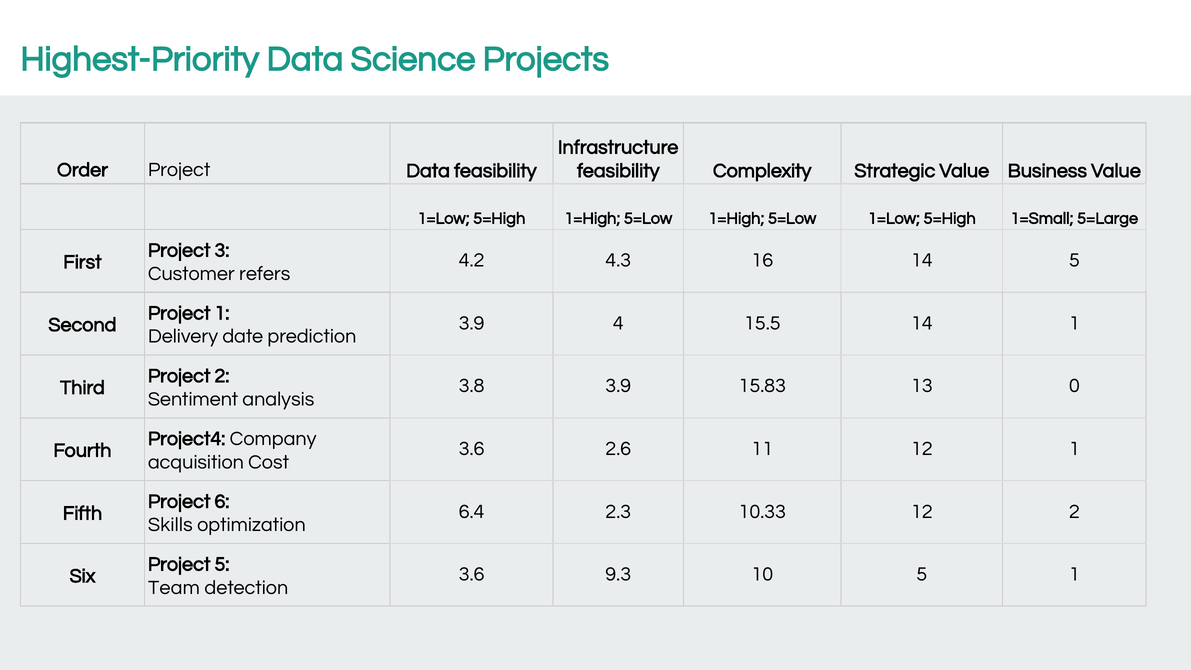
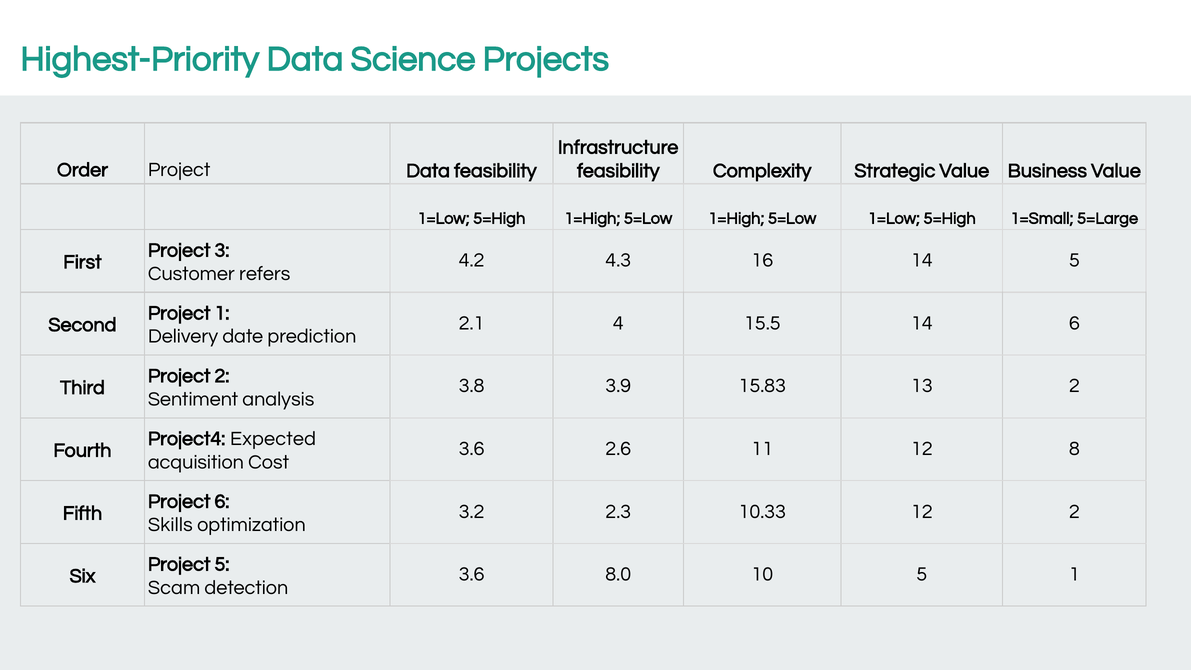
3.9: 3.9 -> 2.1 (472, 323)
14 1: 1 -> 6 (1074, 323)
13 0: 0 -> 2 (1074, 386)
Company: Company -> Expected (273, 438)
12 1: 1 -> 8 (1074, 449)
6.4: 6.4 -> 3.2 (472, 511)
9.3: 9.3 -> 8.0 (618, 574)
Team: Team -> Scam (174, 588)
